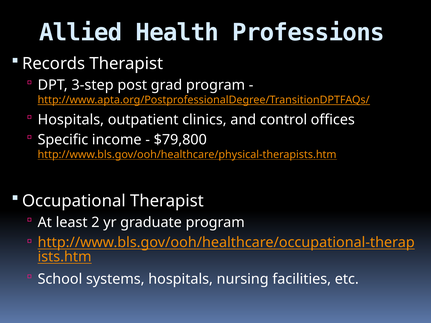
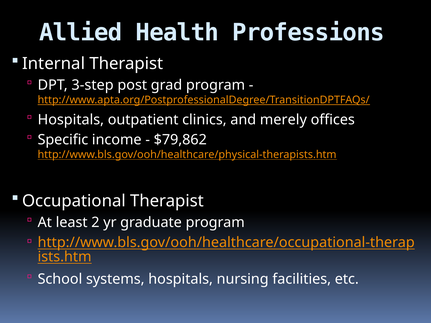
Records: Records -> Internal (54, 64)
control: control -> merely (283, 120)
$79,800: $79,800 -> $79,862 (180, 140)
